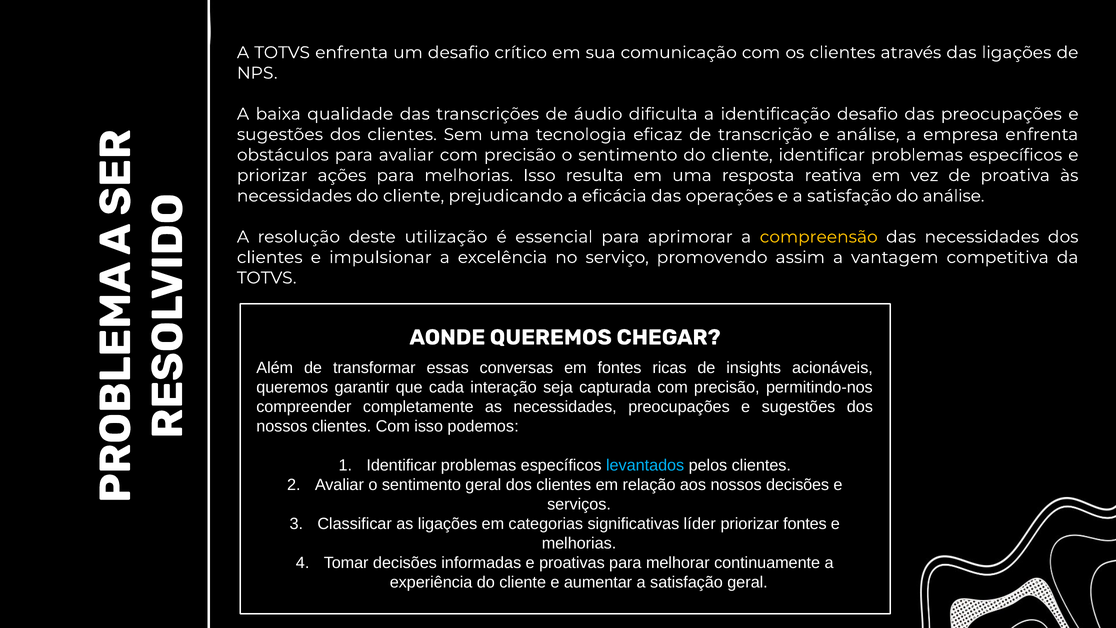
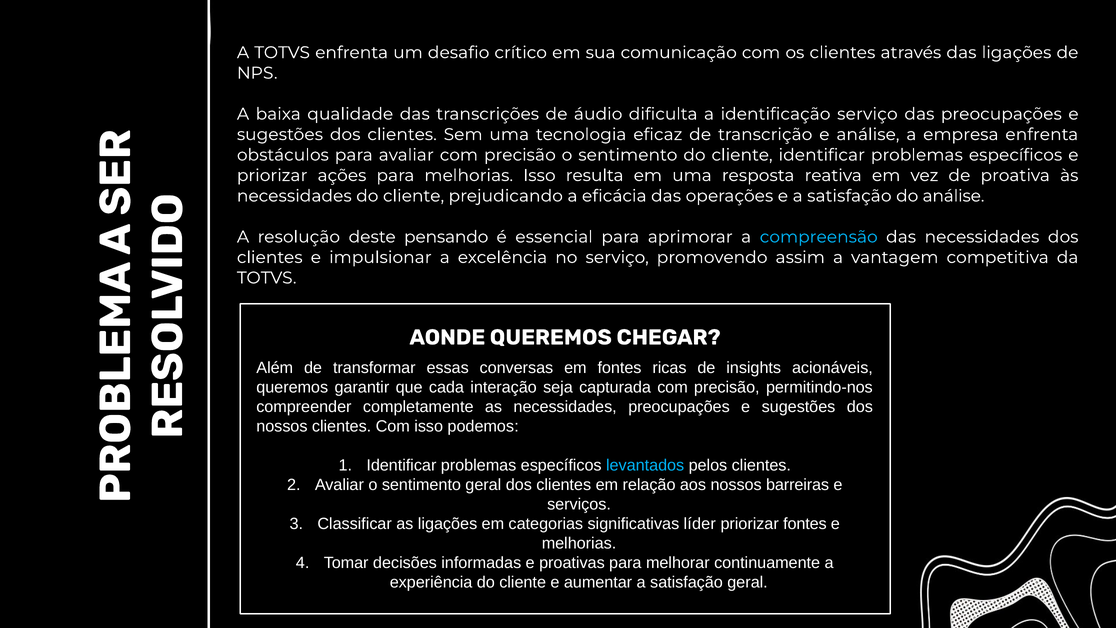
identificação desafio: desafio -> serviço (867, 114)
utilização: utilização -> pensando (446, 237)
compreensão colour: yellow -> light blue (819, 237)
nossos decisões: decisões -> barreiras (798, 485)
